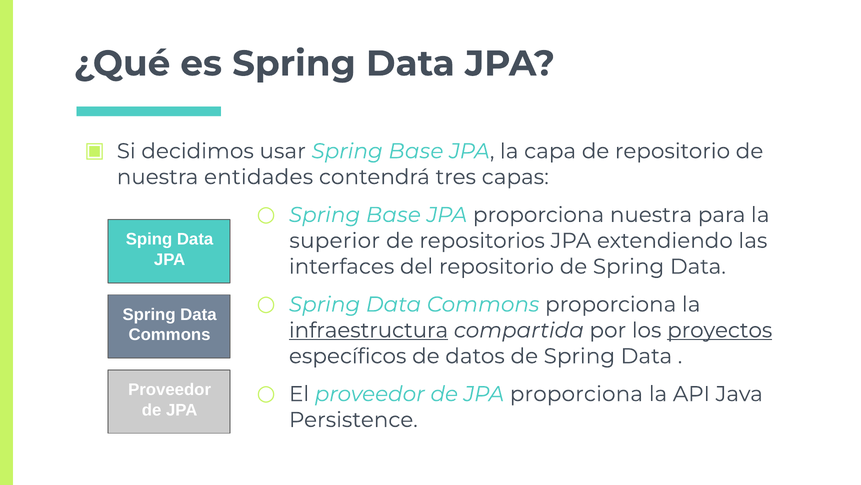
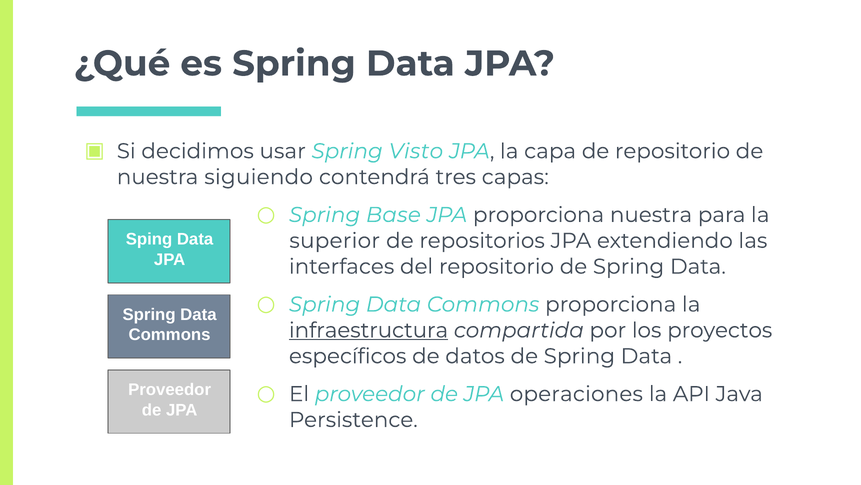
usar Spring Base: Base -> Visto (416, 151)
entidades: entidades -> siguiendo (259, 177)
proyectos underline: present -> none (720, 330)
de JPA proporciona: proporciona -> operaciones (576, 393)
